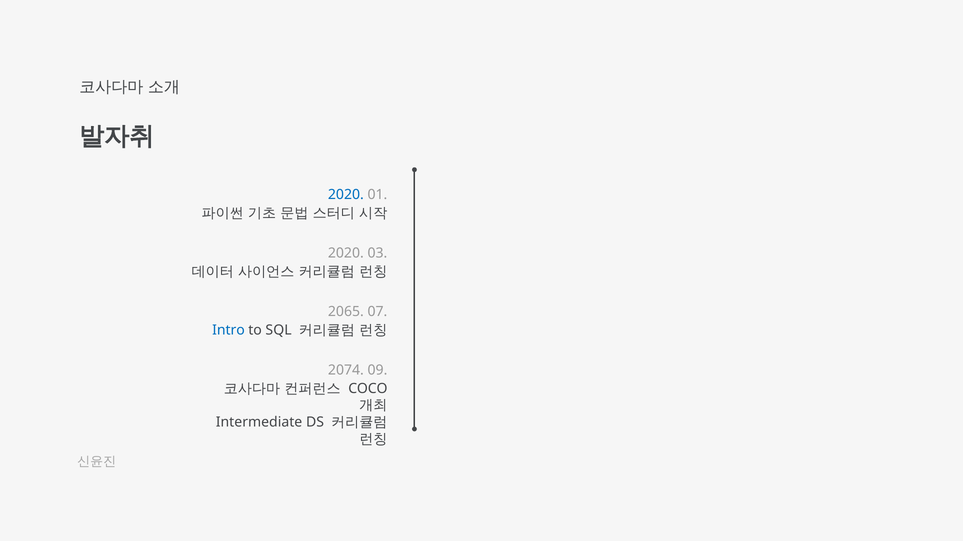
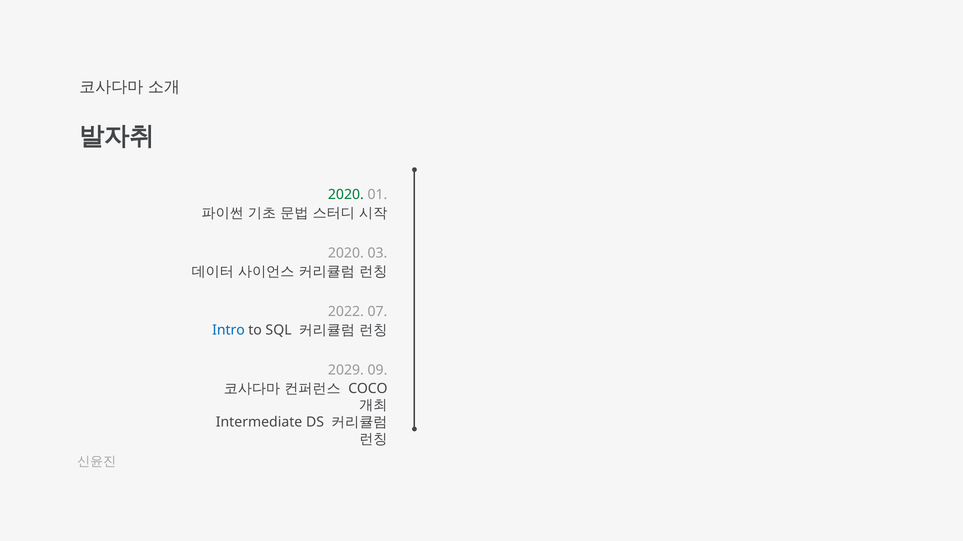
2020 colour: blue -> green (346, 195)
2065: 2065 -> 2022 (346, 312)
2074: 2074 -> 2029 (346, 370)
